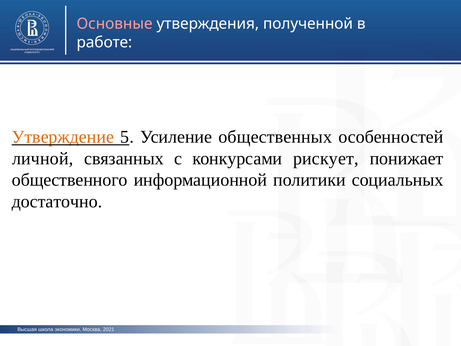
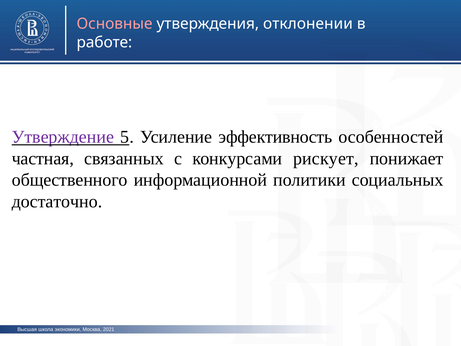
полученной: полученной -> отклонении (308, 24)
Утверждение colour: orange -> purple (63, 137)
общественных: общественных -> эффективность (275, 137)
личной: личной -> частная (43, 158)
